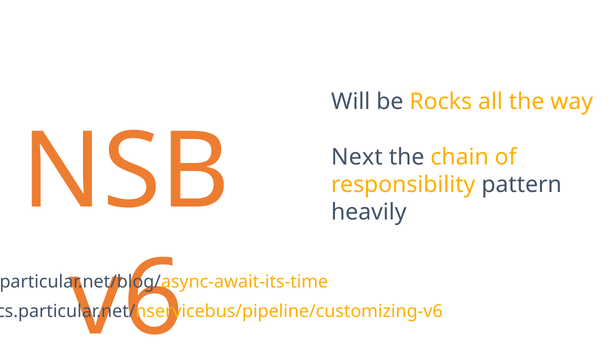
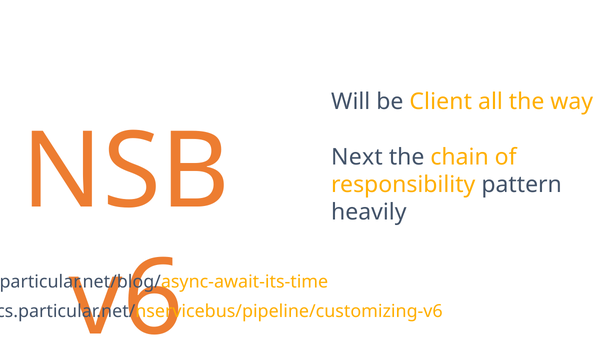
Rocks: Rocks -> Client (441, 102)
